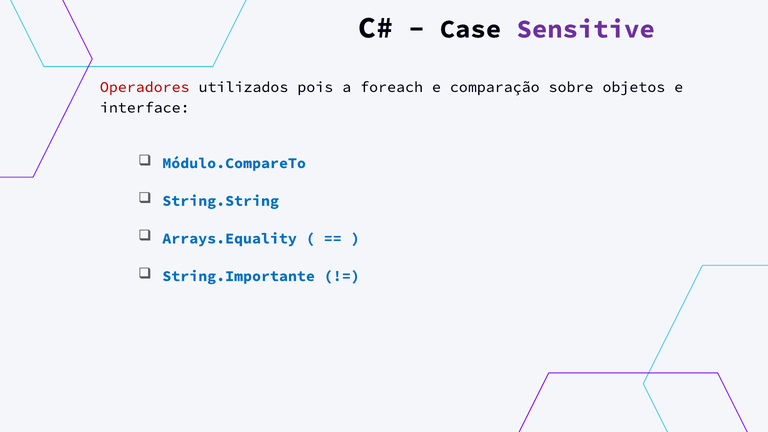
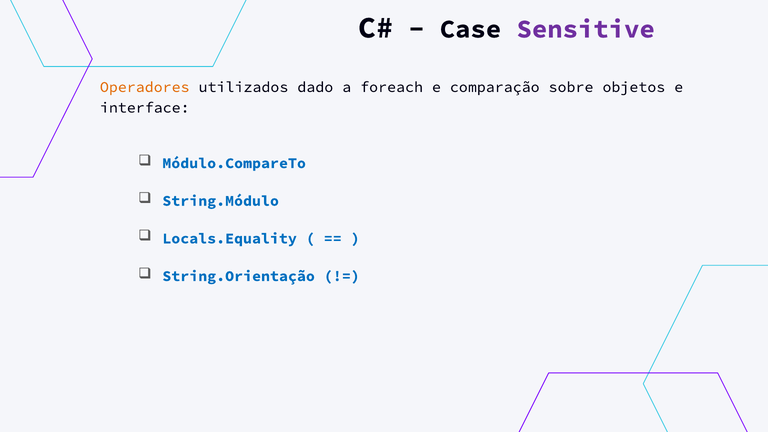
Operadores colour: red -> orange (145, 87)
pois: pois -> dado (315, 87)
String.String: String.String -> String.Módulo (221, 201)
Arrays.Equality: Arrays.Equality -> Locals.Equality (230, 238)
String.Importante: String.Importante -> String.Orientação (239, 276)
